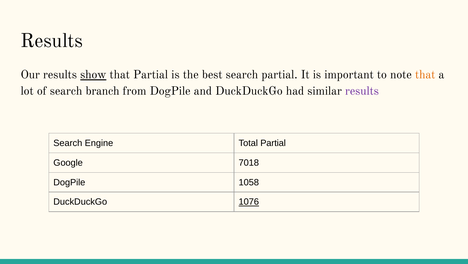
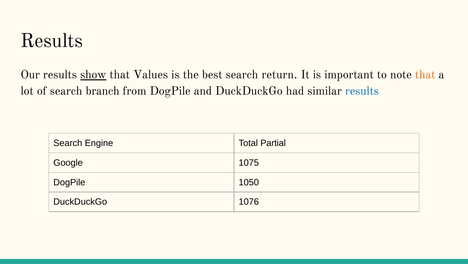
that Partial: Partial -> Values (151, 75)
search partial: partial -> return (279, 75)
results colour: purple -> blue (362, 91)
7018: 7018 -> 1075 (249, 162)
1058: 1058 -> 1050 (249, 182)
1076 underline: present -> none (249, 201)
